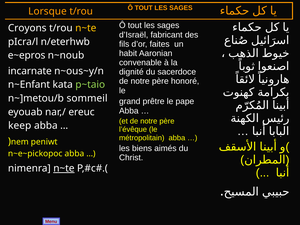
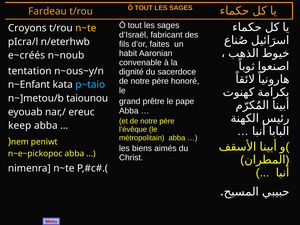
Lorsque: Lorsque -> Fardeau (48, 11)
e~epros: e~epros -> e~créés (27, 55)
incarnate: incarnate -> tentation (30, 71)
p~taio colour: light green -> light blue (90, 85)
sommeil: sommeil -> taiounou (87, 98)
n~te underline: present -> none (64, 168)
